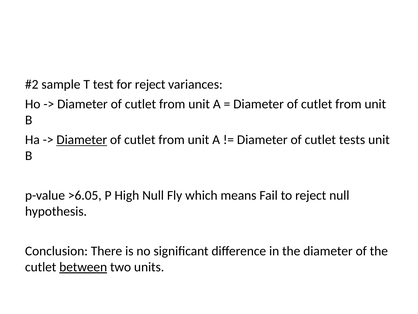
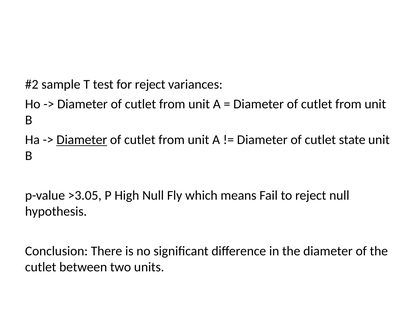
tests: tests -> state (352, 140)
>6.05: >6.05 -> >3.05 (85, 195)
between underline: present -> none (83, 267)
